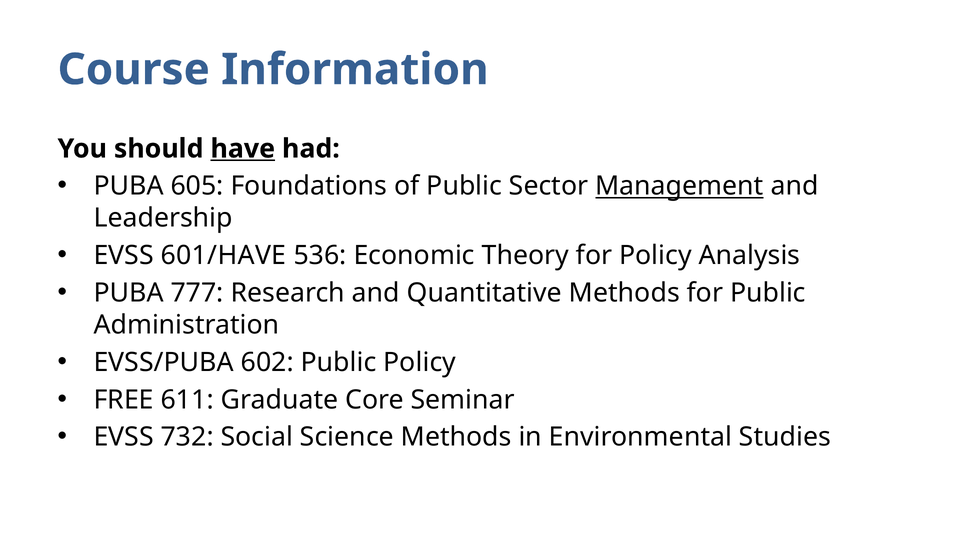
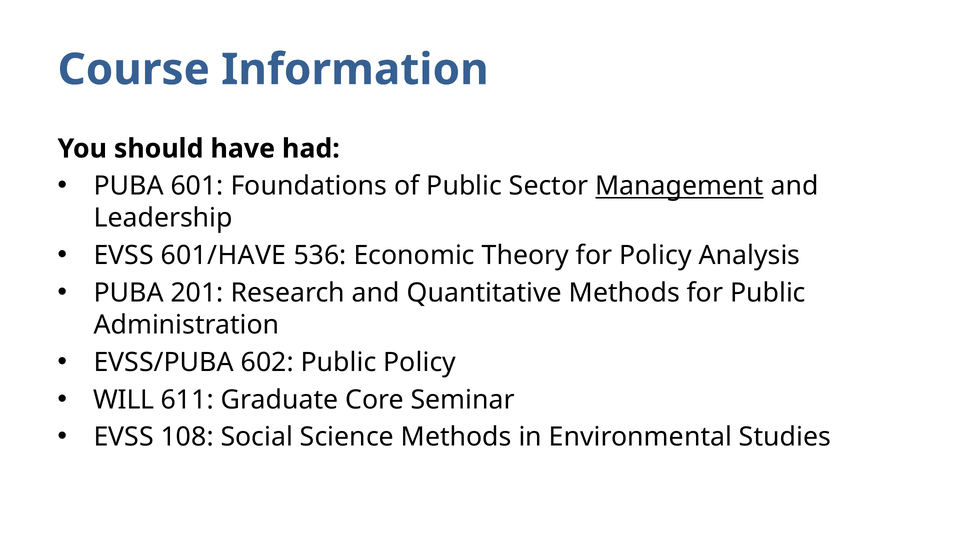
have underline: present -> none (243, 149)
605: 605 -> 601 (197, 186)
777: 777 -> 201 (197, 293)
FREE: FREE -> WILL (124, 400)
732: 732 -> 108 (187, 437)
